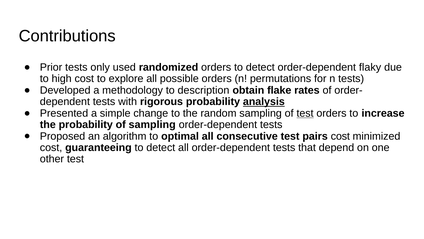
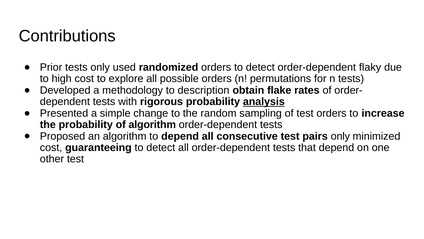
test underline: present -> none (305, 113)
of sampling: sampling -> algorithm (152, 124)
to optimal: optimal -> depend (180, 136)
pairs cost: cost -> only (340, 136)
